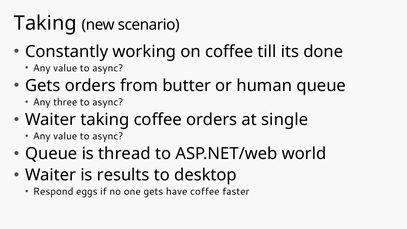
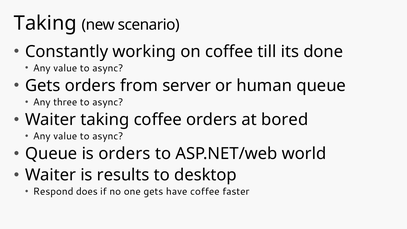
butter: butter -> server (187, 86)
single: single -> bored (285, 120)
is thread: thread -> orders (124, 154)
eggs: eggs -> does (87, 191)
